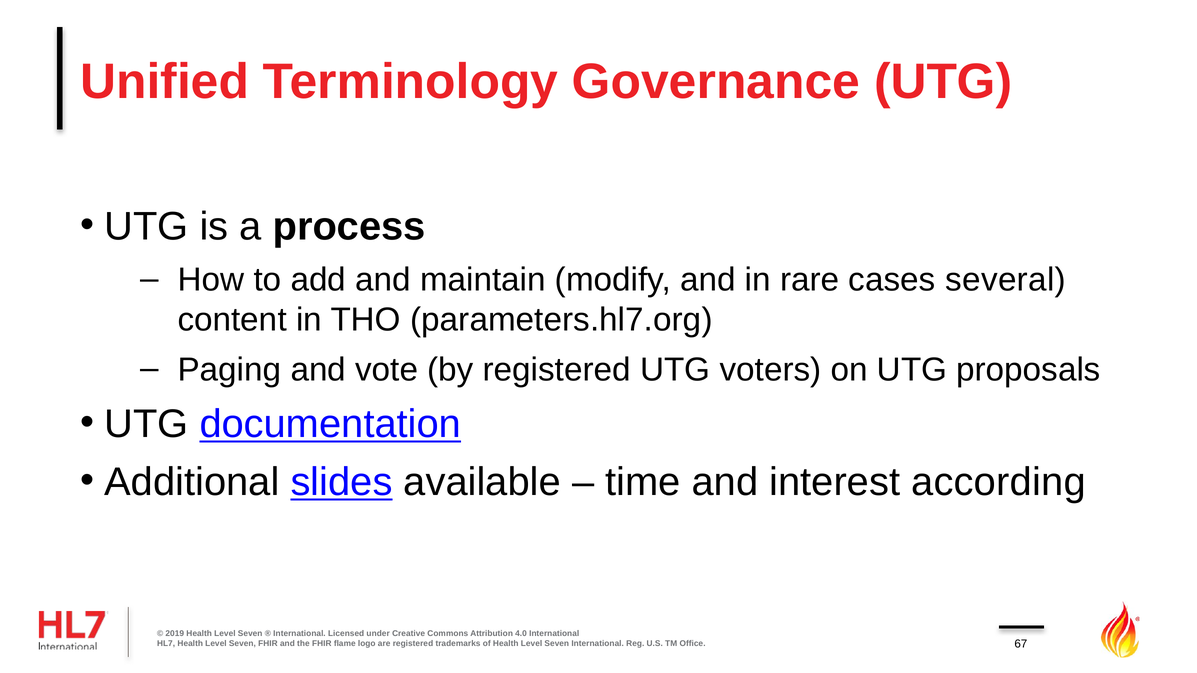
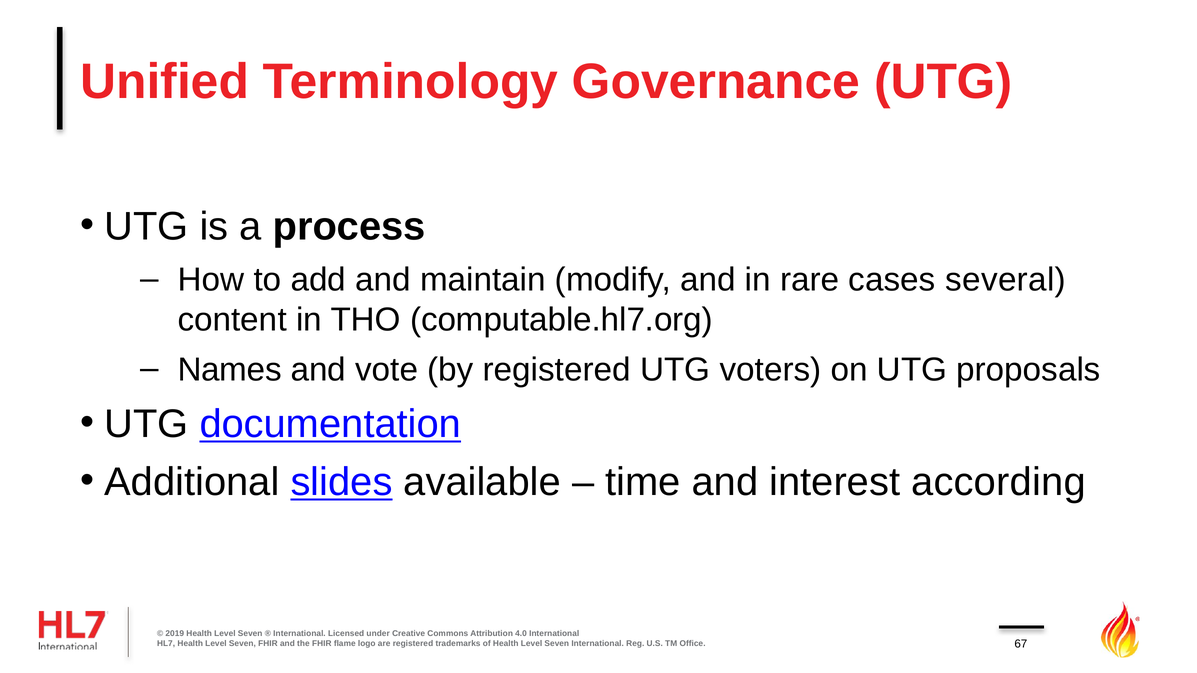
parameters.hl7.org: parameters.hl7.org -> computable.hl7.org (561, 320)
Paging: Paging -> Names (230, 370)
